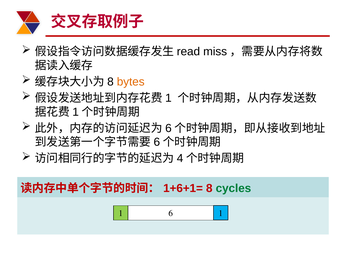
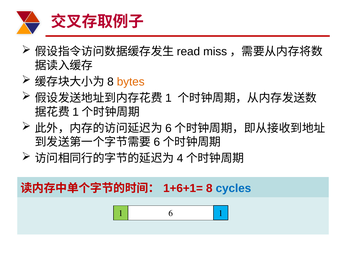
cycles colour: green -> blue (233, 188)
